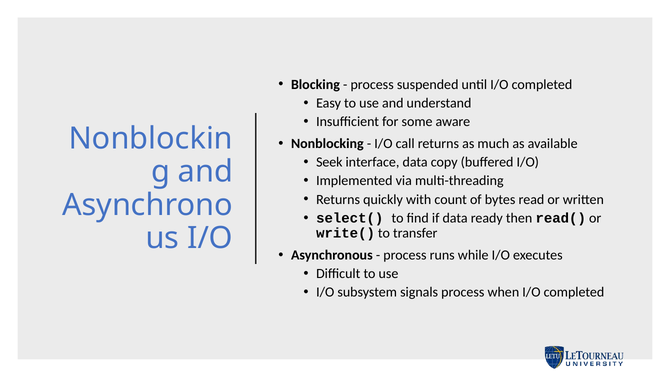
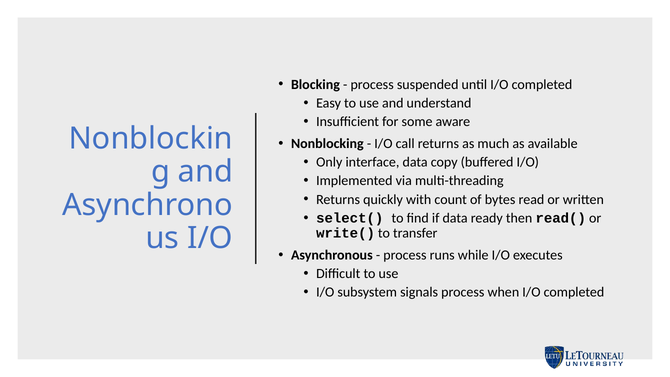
Seek: Seek -> Only (329, 162)
